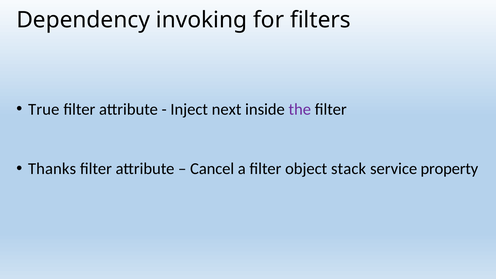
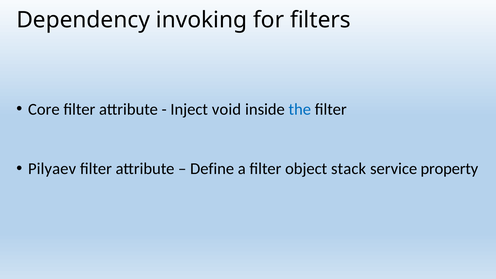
True: True -> Core (44, 109)
next: next -> void (226, 109)
the colour: purple -> blue (300, 109)
Thanks: Thanks -> Pilyaev (52, 169)
Cancel: Cancel -> Define (212, 169)
